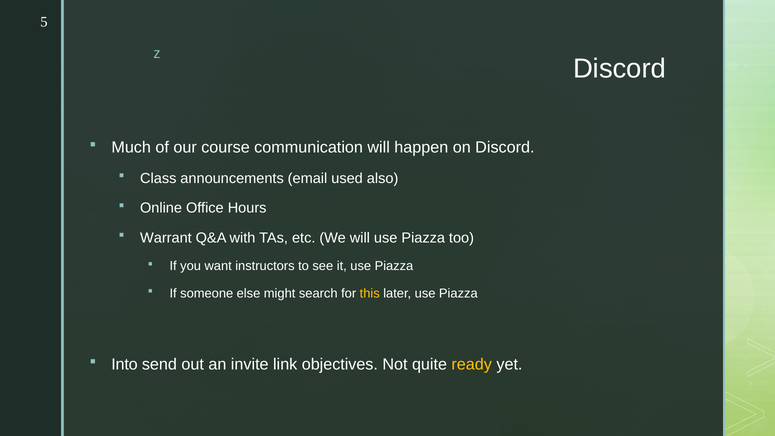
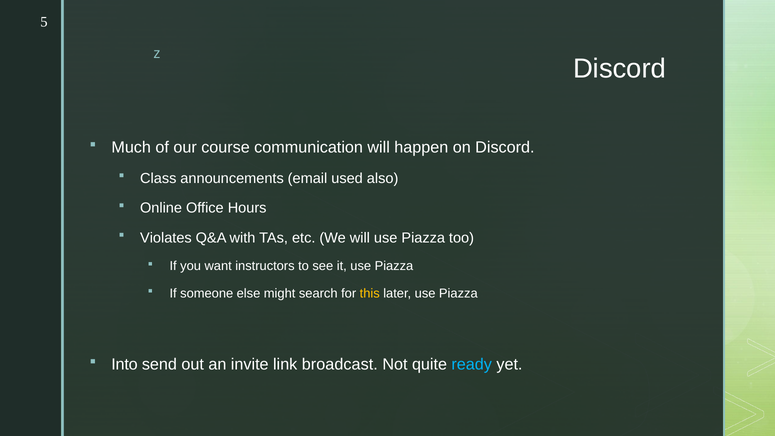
Warrant: Warrant -> Violates (166, 238)
objectives: objectives -> broadcast (340, 364)
ready colour: yellow -> light blue (472, 364)
